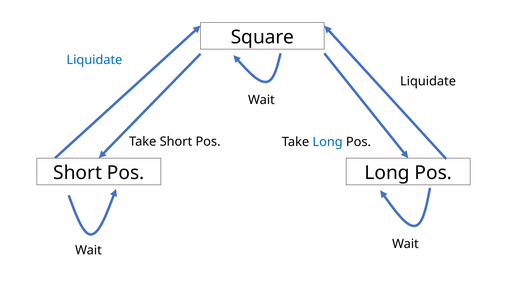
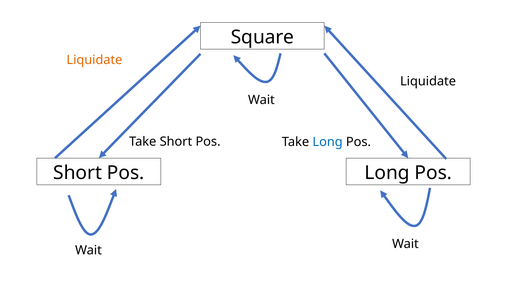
Liquidate colour: blue -> orange (94, 60)
